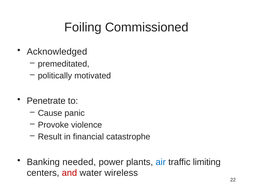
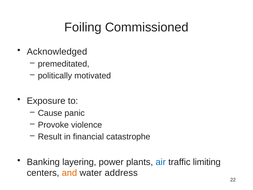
Penetrate: Penetrate -> Exposure (46, 101)
needed: needed -> layering (79, 162)
and colour: red -> orange (69, 173)
wireless: wireless -> address (121, 173)
